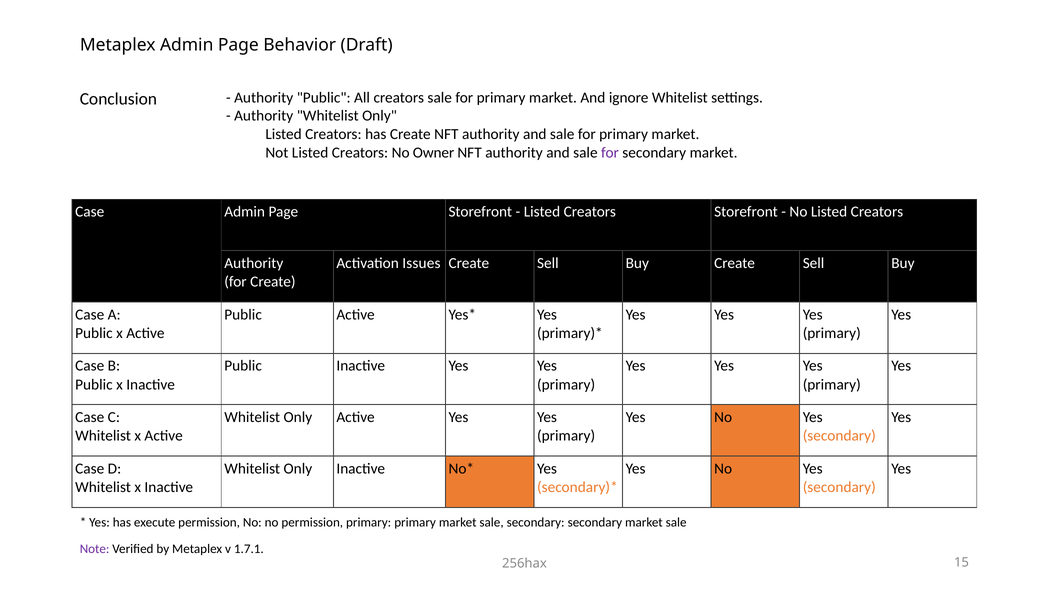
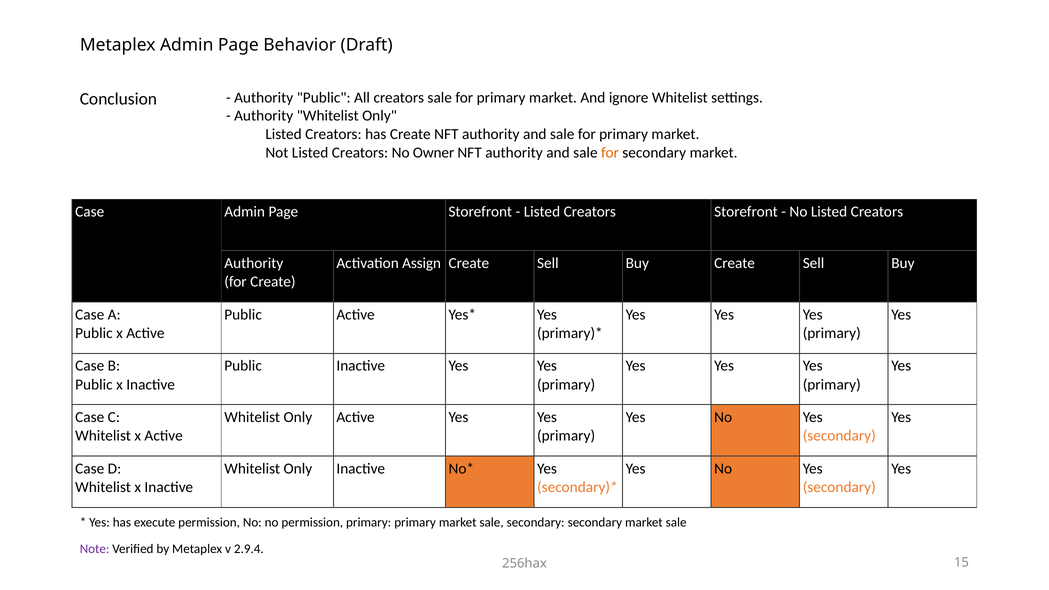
for colour: purple -> orange (610, 153)
Issues: Issues -> Assign (422, 263)
1.7.1: 1.7.1 -> 2.9.4 (249, 549)
